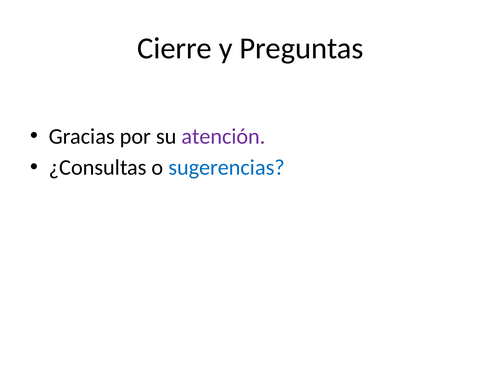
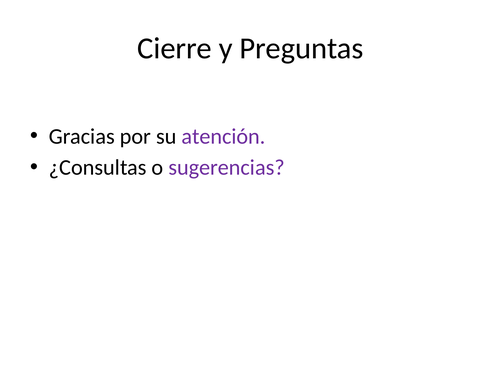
sugerencias colour: blue -> purple (227, 167)
